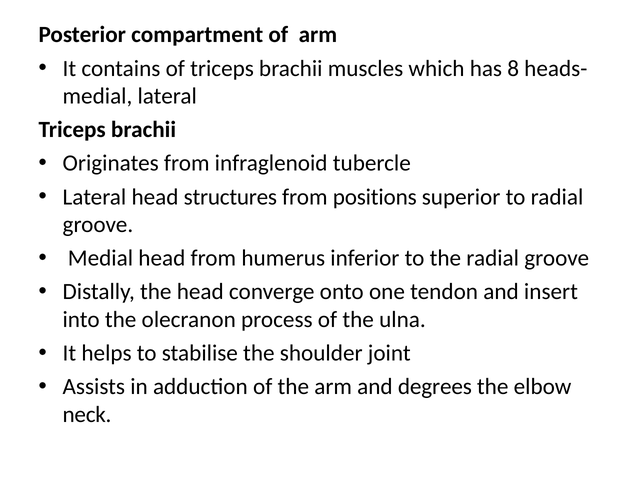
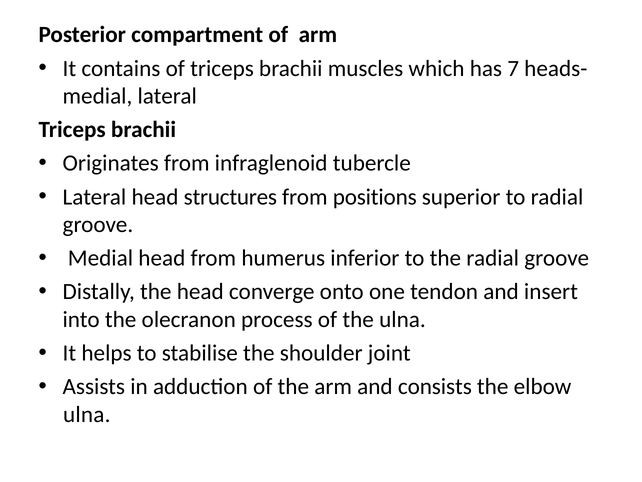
8: 8 -> 7 (513, 68)
degrees: degrees -> consists (435, 386)
neck: neck -> ulna (87, 414)
